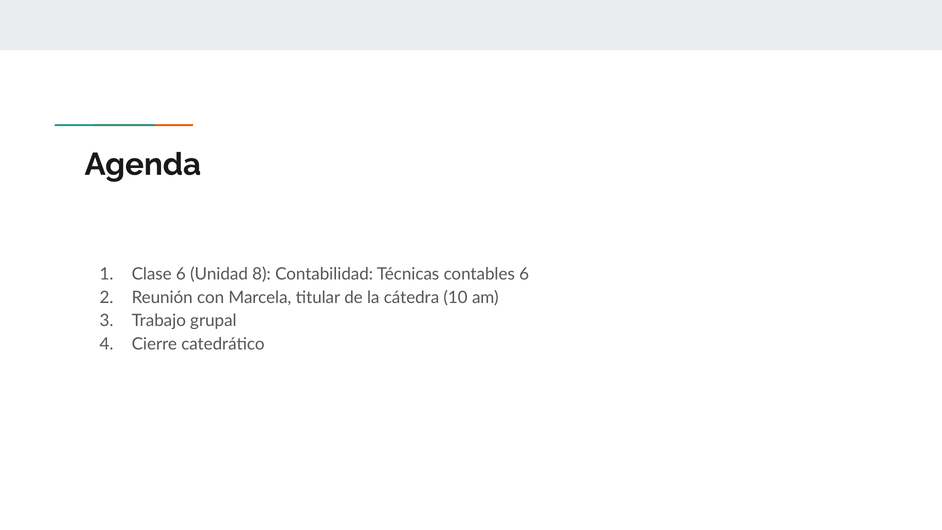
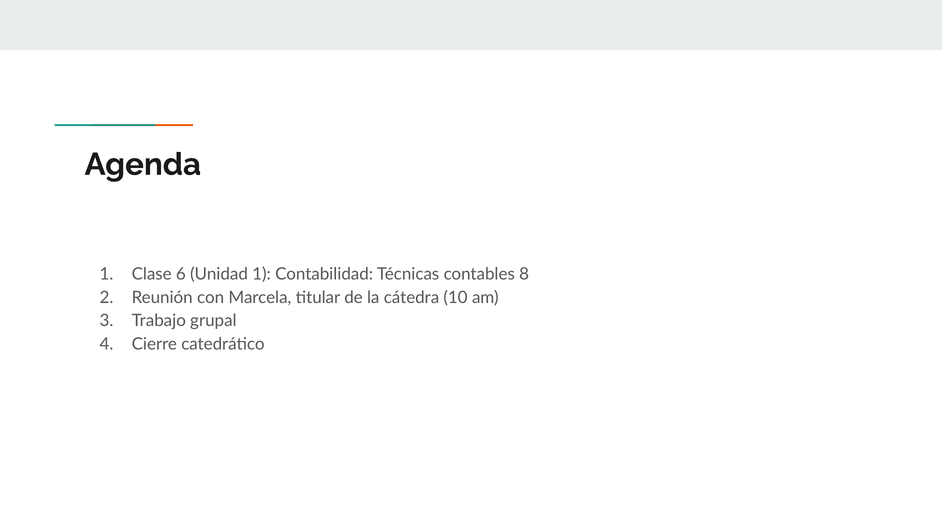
Unidad 8: 8 -> 1 (262, 274)
contables 6: 6 -> 8 (524, 274)
